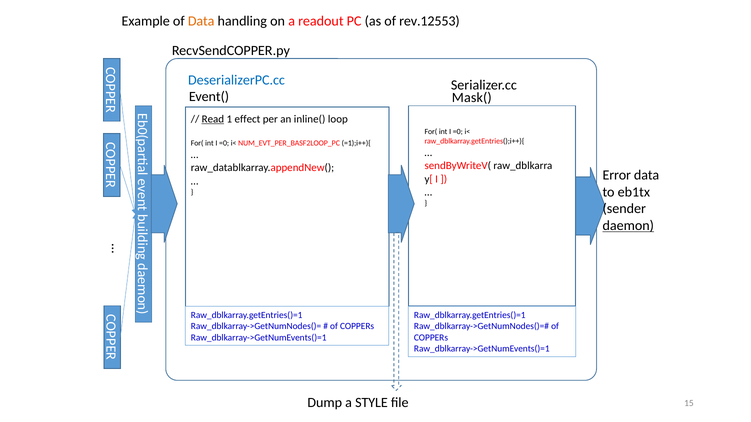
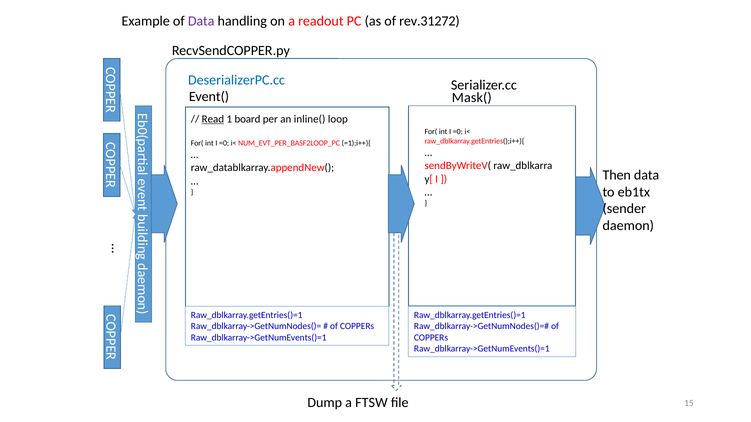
Data colour: orange -> purple (201, 21)
rev.12553: rev.12553 -> rev.31272 (429, 21)
effect: effect -> board (248, 119)
Error: Error -> Then (617, 175)
daemon underline: present -> none (628, 226)
STYLE: STYLE -> FTSW (371, 403)
